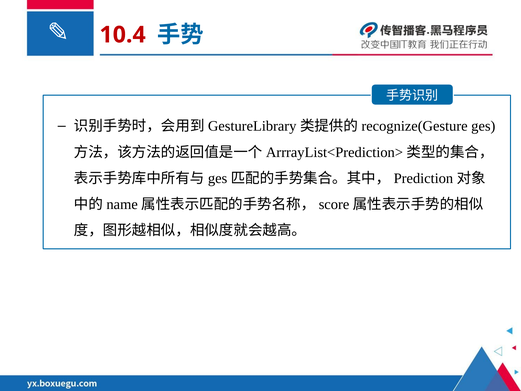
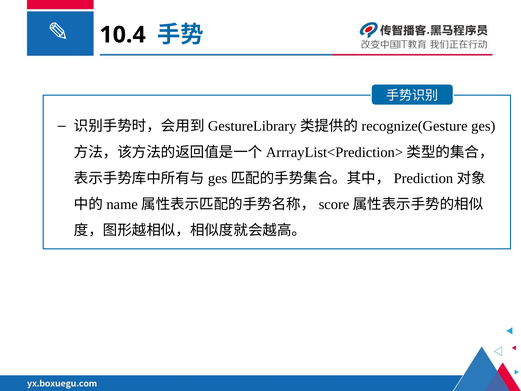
10.4 colour: red -> black (123, 35)
